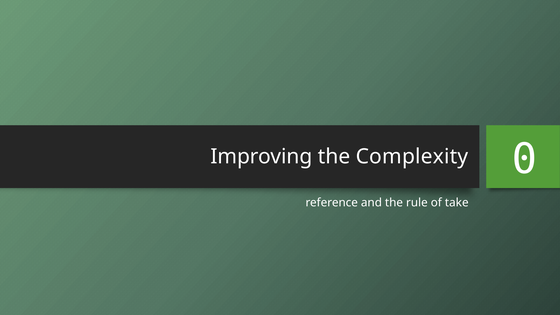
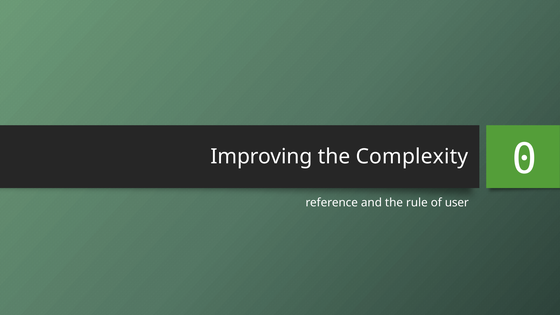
take: take -> user (457, 203)
